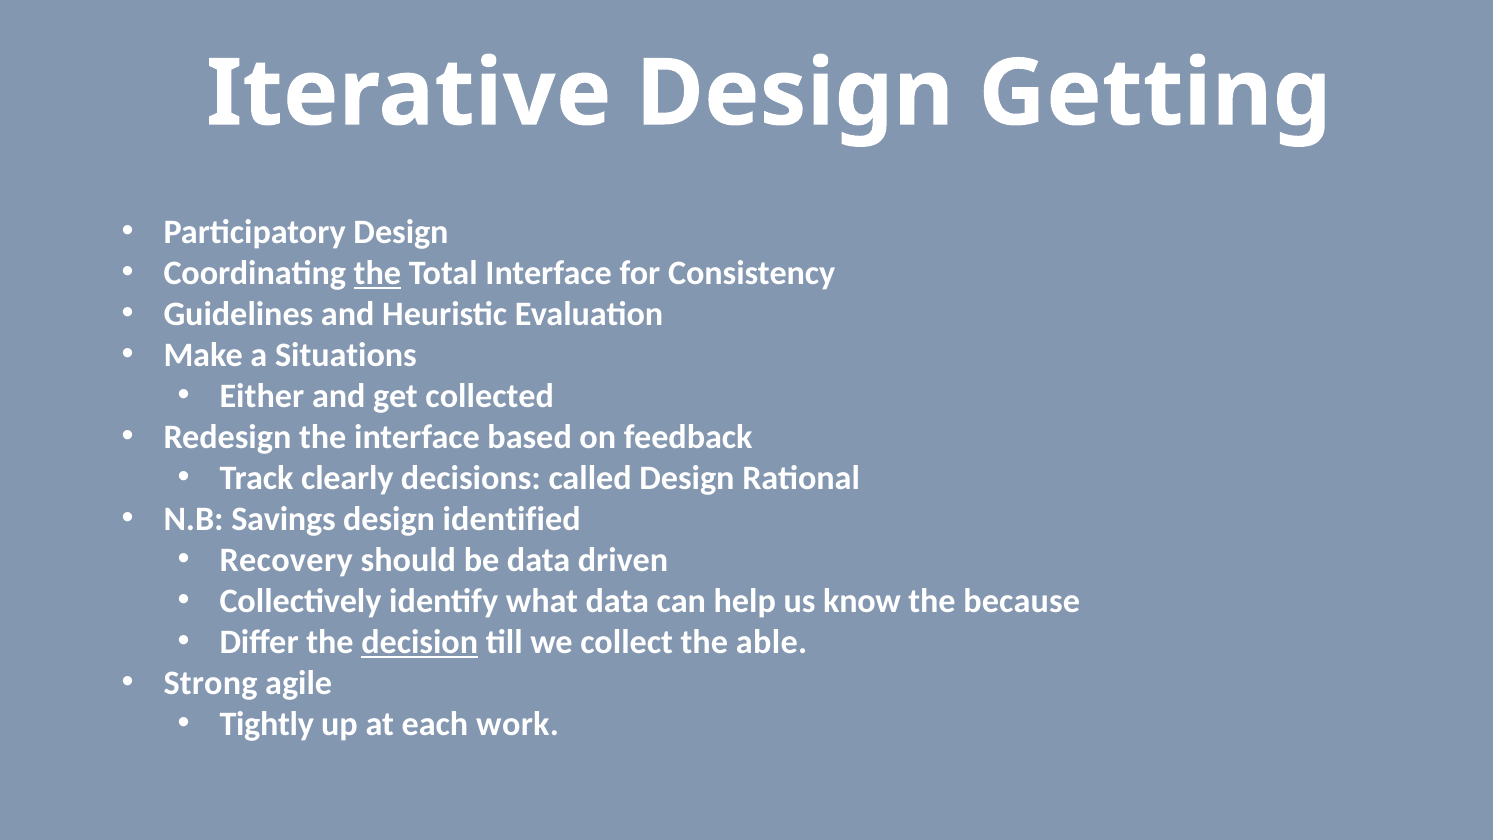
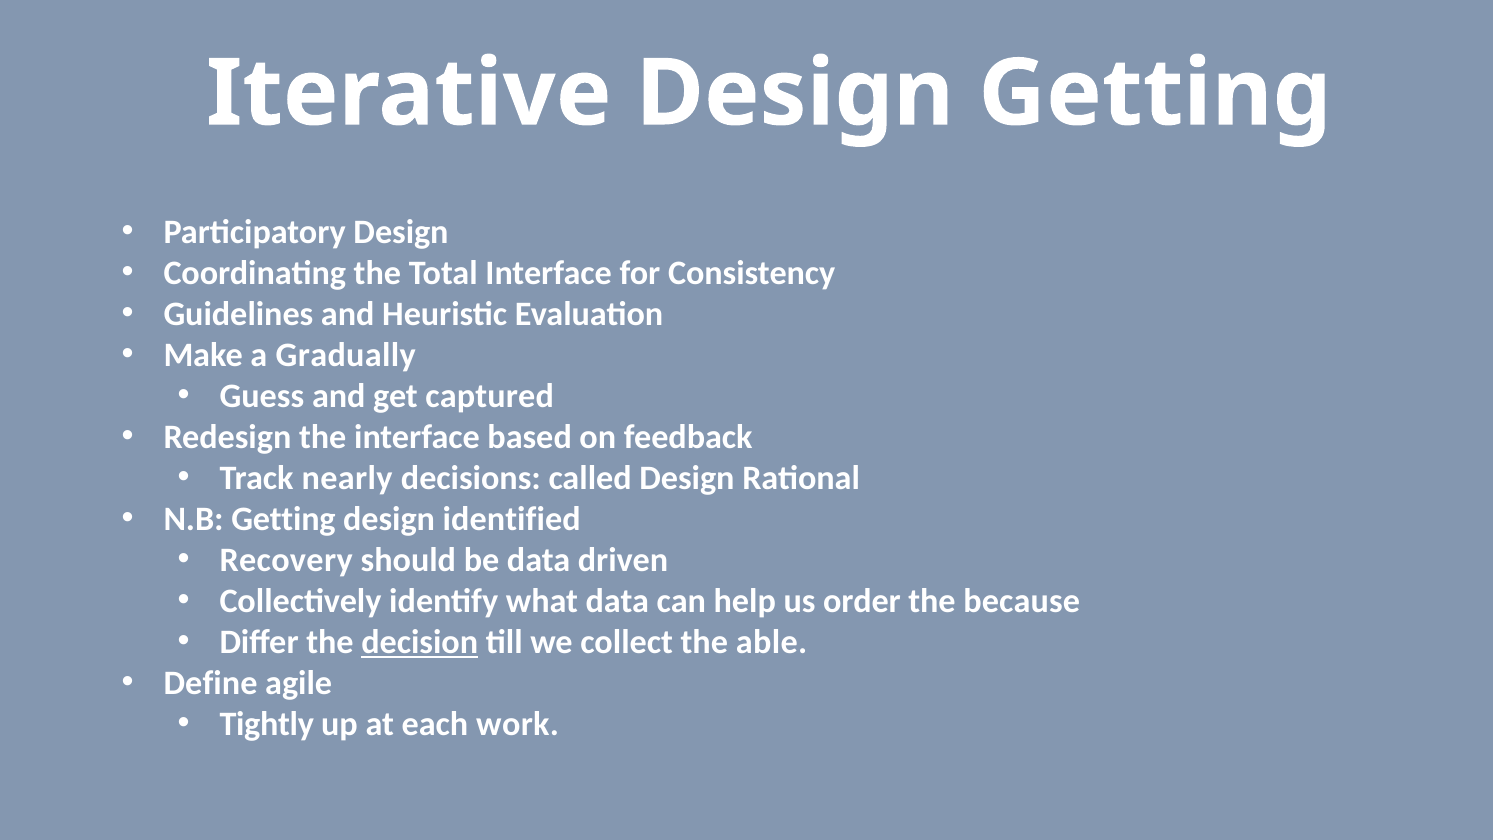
the underline: present -> none (377, 273)
Situations: Situations -> Gradually (346, 355)
Either: Either -> Guess (262, 396)
collected: collected -> captured (490, 396)
clearly: clearly -> nearly (347, 478)
N.B Savings: Savings -> Getting (283, 519)
know: know -> order (862, 601)
Strong: Strong -> Define (211, 683)
